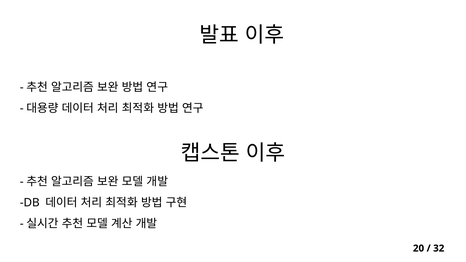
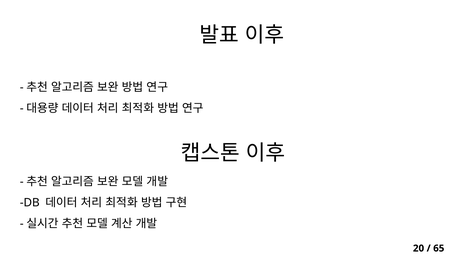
32: 32 -> 65 (439, 248)
